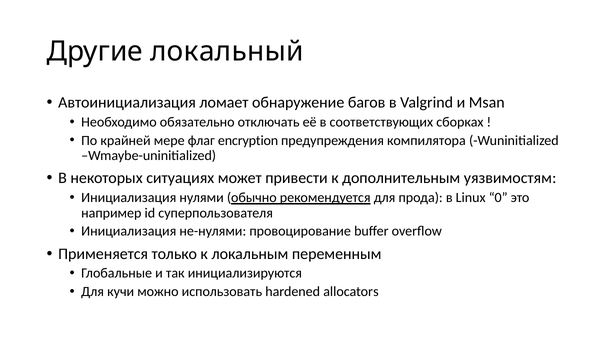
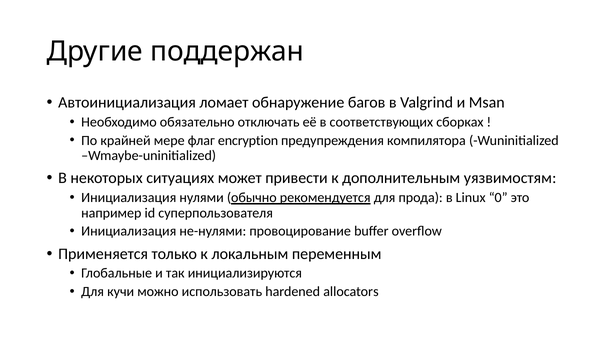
локальный: локальный -> поддержан (227, 51)
